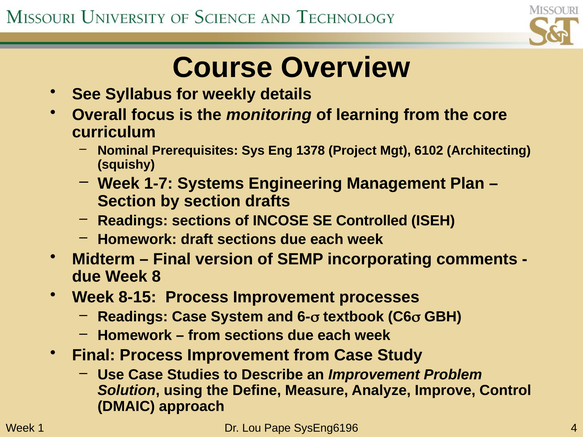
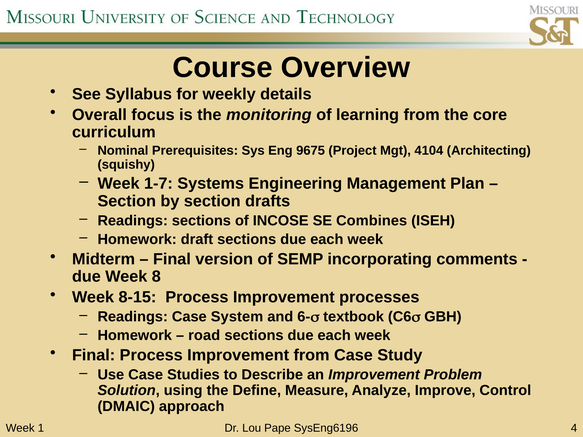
1378: 1378 -> 9675 (311, 151)
6102: 6102 -> 4104 (429, 151)
Controlled: Controlled -> Combines (372, 221)
from: from -> road (204, 336)
